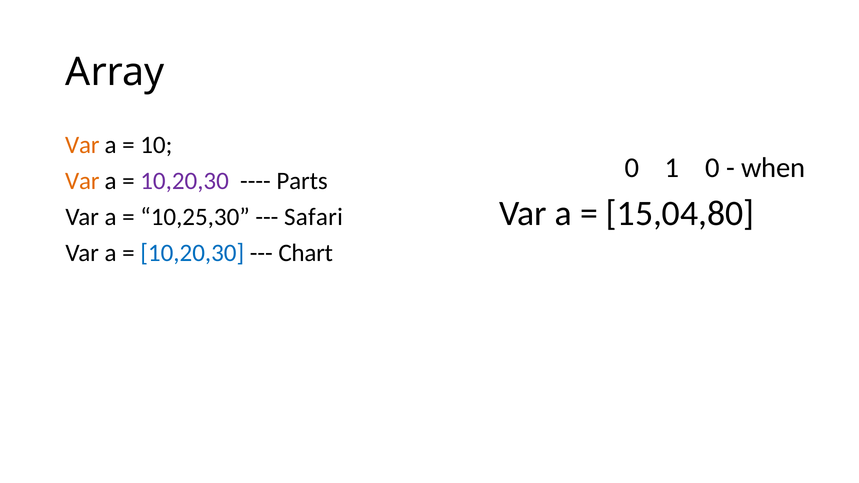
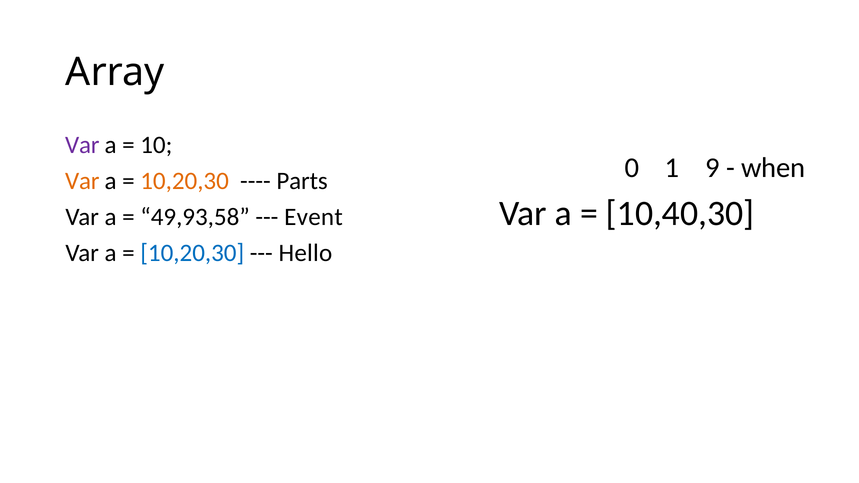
Var colour: orange -> purple (82, 145)
1 0: 0 -> 9 (713, 168)
10,20,30 colour: purple -> orange (185, 181)
15,04,80: 15,04,80 -> 10,40,30 (680, 214)
10,25,30: 10,25,30 -> 49,93,58 (195, 217)
Safari: Safari -> Event (314, 217)
Chart: Chart -> Hello (305, 253)
